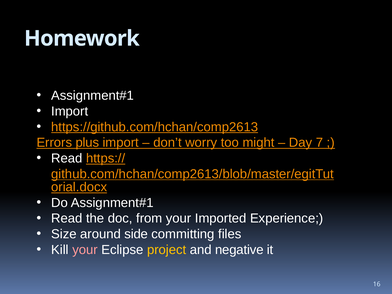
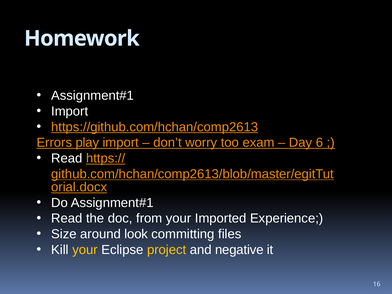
plus: plus -> play (87, 143)
might: might -> exam (259, 143)
7: 7 -> 6 (320, 143)
side: side -> look (136, 234)
your colour: pink -> yellow (85, 250)
